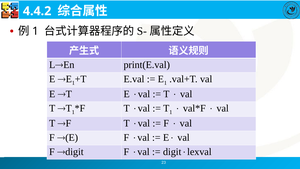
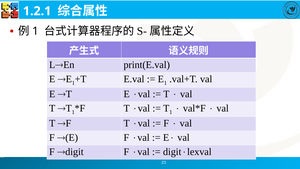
4.4.2: 4.4.2 -> 1.2.1 (37, 11)
